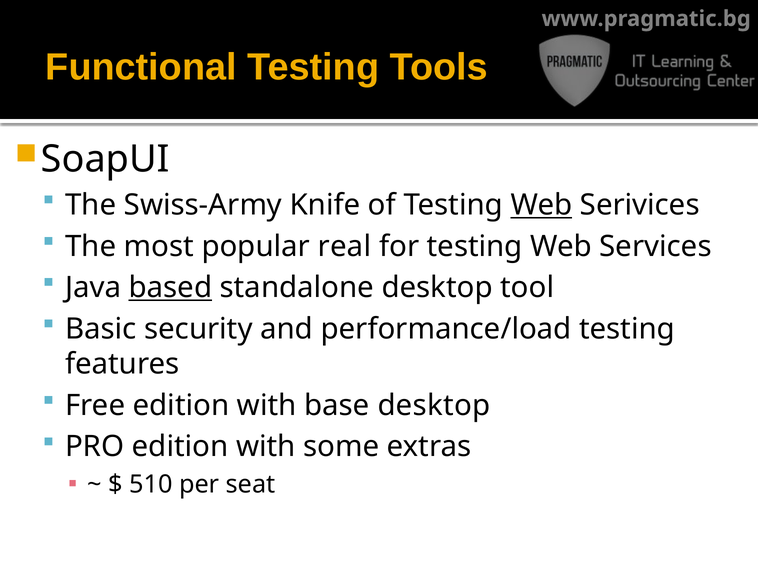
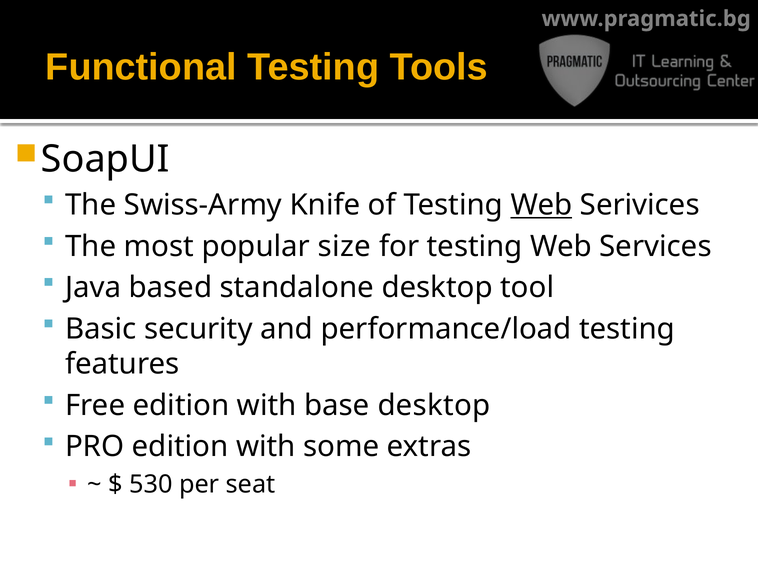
real: real -> size (344, 246)
based underline: present -> none (170, 287)
510: 510 -> 530 (151, 484)
